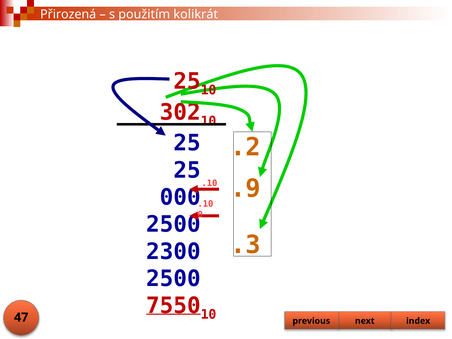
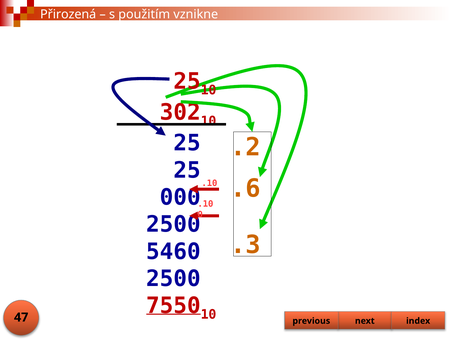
kolikrát: kolikrát -> vznikne (196, 14)
.9: .9 -> .6 (246, 189)
2300: 2300 -> 5460 (173, 252)
